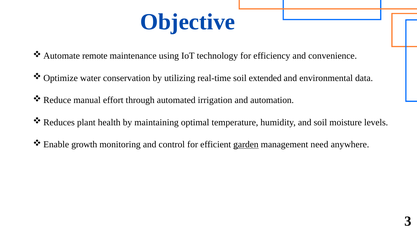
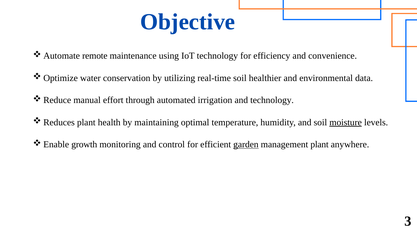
extended: extended -> healthier (265, 78)
and automation: automation -> technology (272, 100)
moisture underline: none -> present (346, 123)
management need: need -> plant (320, 145)
